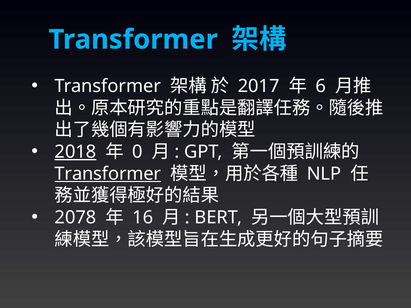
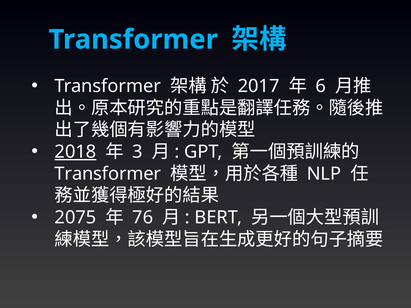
0: 0 -> 3 (137, 152)
Transformer underline: present -> none (108, 174)
2078: 2078 -> 2075 (75, 218)
16: 16 -> 76 (143, 218)
